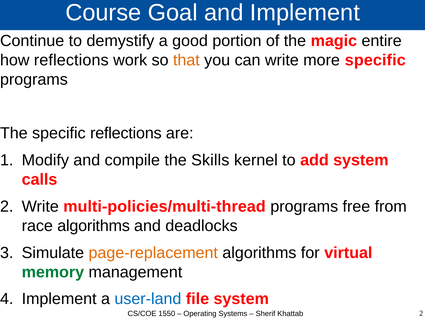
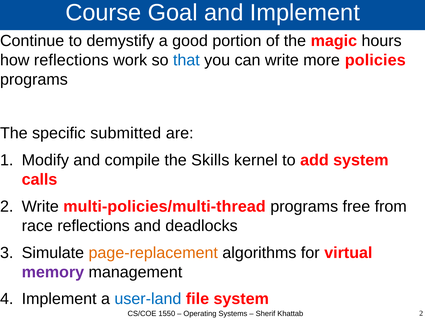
entire: entire -> hours (382, 41)
that colour: orange -> blue (186, 60)
more specific: specific -> policies (375, 60)
specific reflections: reflections -> submitted (126, 133)
race algorithms: algorithms -> reflections (94, 226)
memory colour: green -> purple (53, 272)
